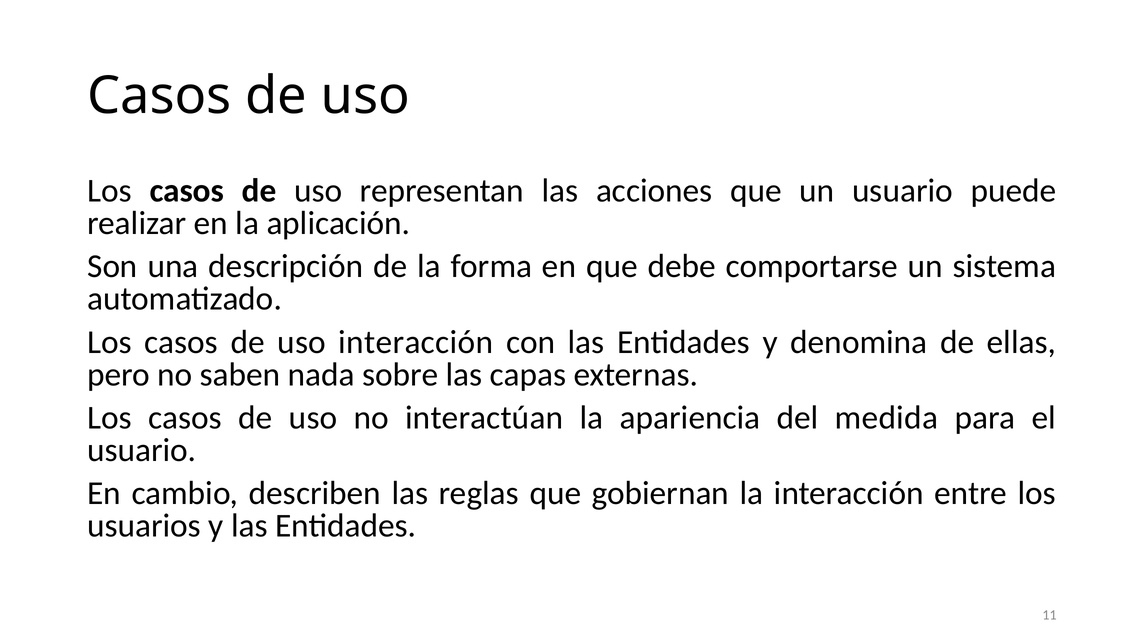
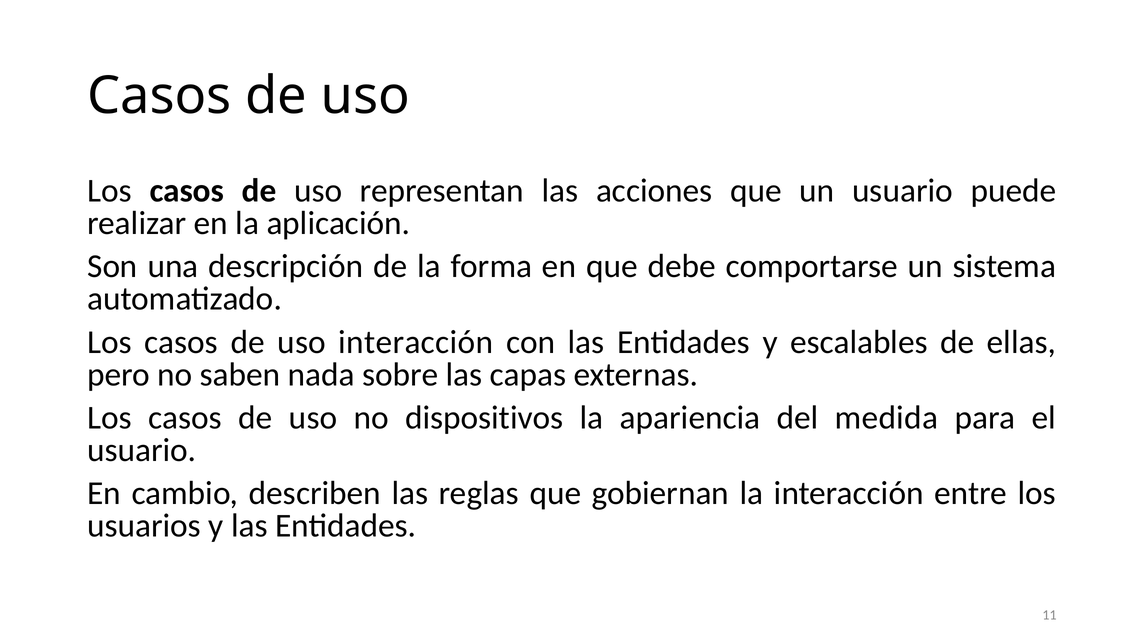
denomina: denomina -> escalables (859, 342)
interactúan: interactúan -> dispositivos (484, 417)
